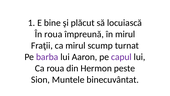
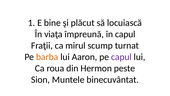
În roua: roua -> viaţa (53, 34)
în mirul: mirul -> capul (125, 34)
barba colour: purple -> orange (47, 57)
